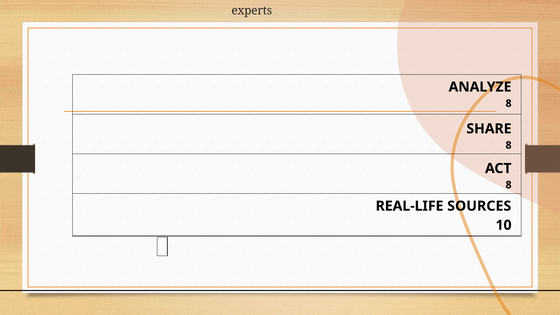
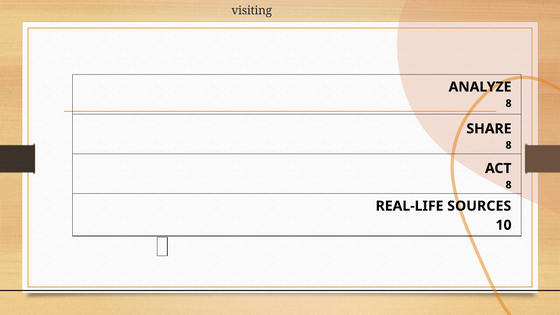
experts: experts -> visiting (252, 11)
